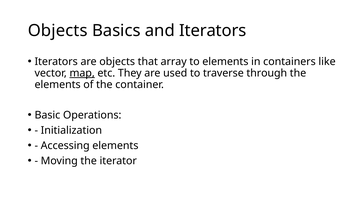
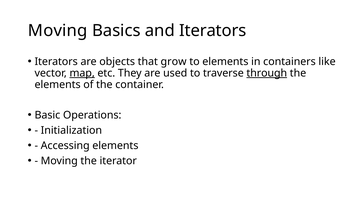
Objects: Objects -> Moving (58, 31)
array: array -> grow (174, 62)
through underline: none -> present (267, 73)
